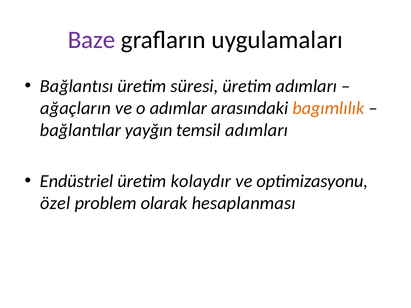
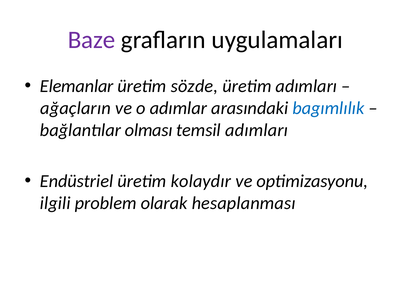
Bağlantısı: Bağlantısı -> Elemanlar (77, 86)
süresi: süresi -> sözde (194, 86)
bagımlılık colour: orange -> blue (328, 108)
yayğın: yayğın -> olması (149, 130)
özel: özel -> ilgili (55, 203)
